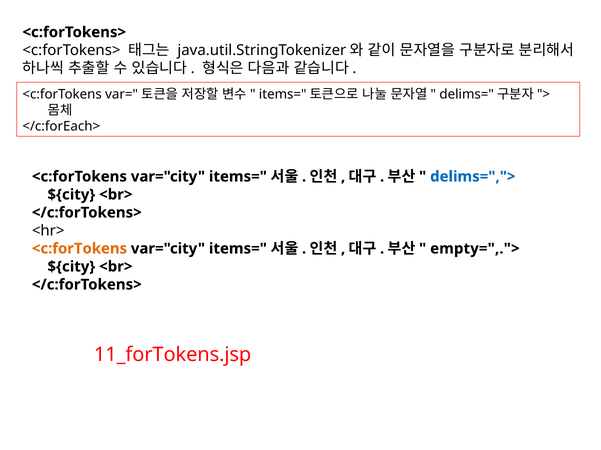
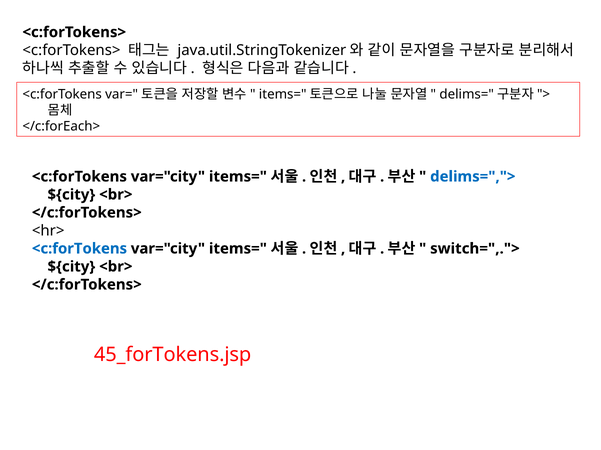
<c:forTokens colour: orange -> blue (79, 249)
empty=",.">: empty=",."> -> switch=",."> (475, 249)
11_forTokens.jsp: 11_forTokens.jsp -> 45_forTokens.jsp (173, 355)
